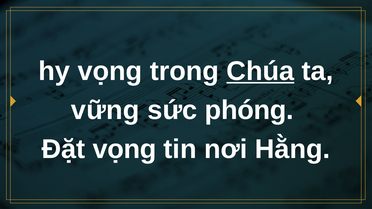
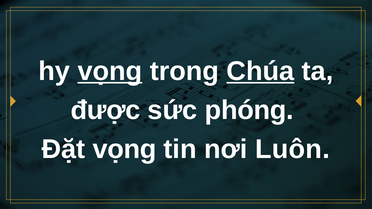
vọng underline: none -> present (110, 71)
vững: vững -> được (105, 110)
Hằng: Hằng -> Luôn (292, 149)
